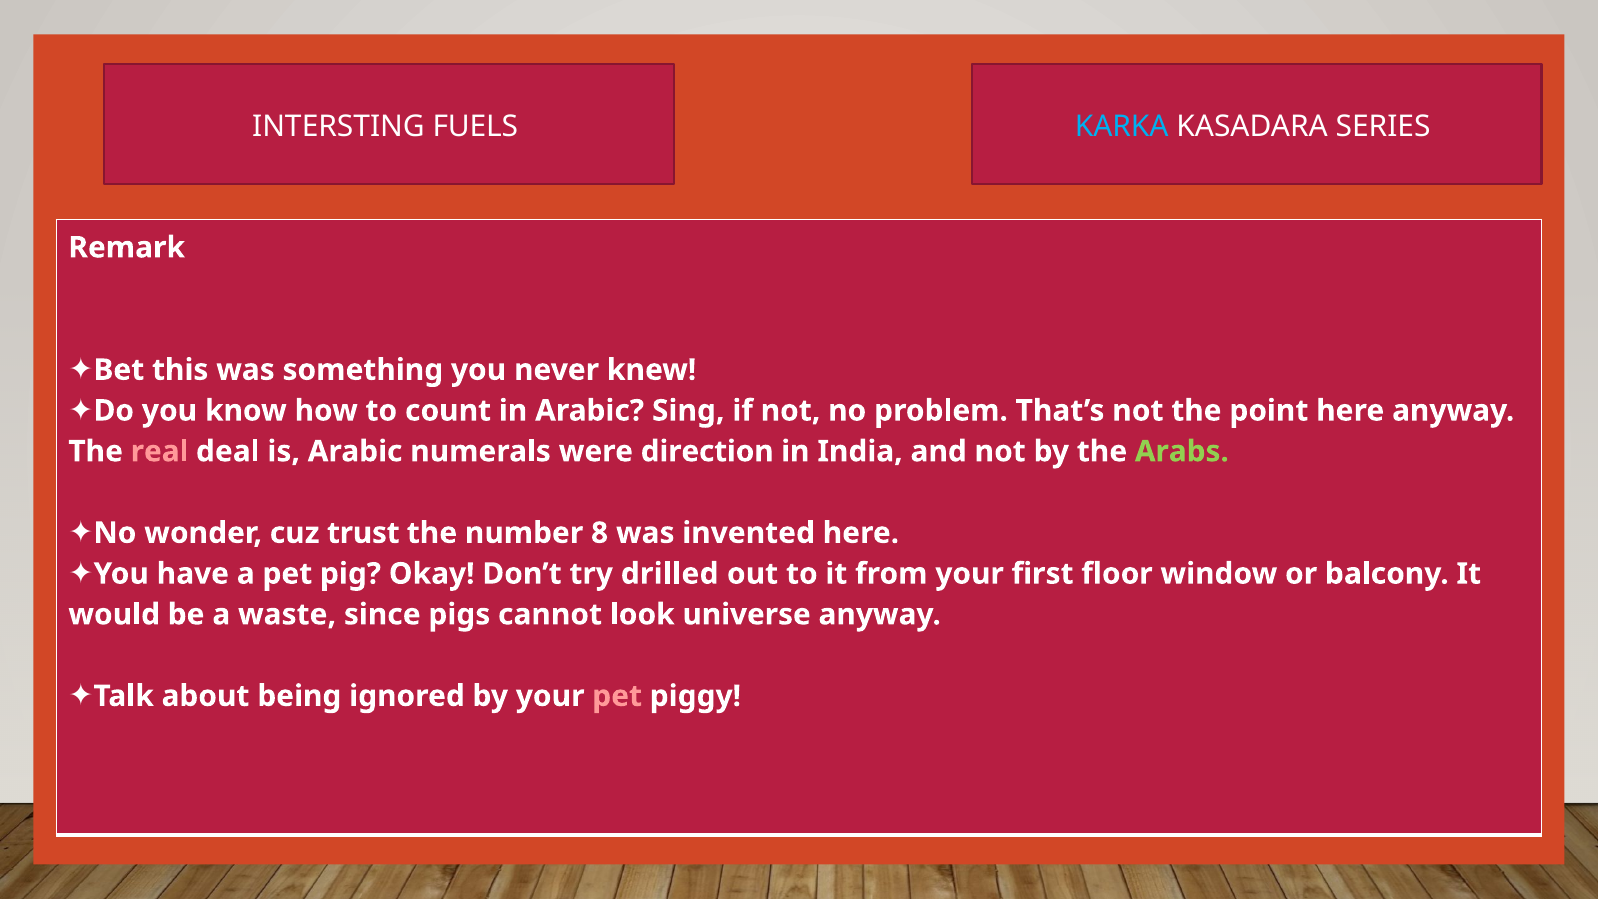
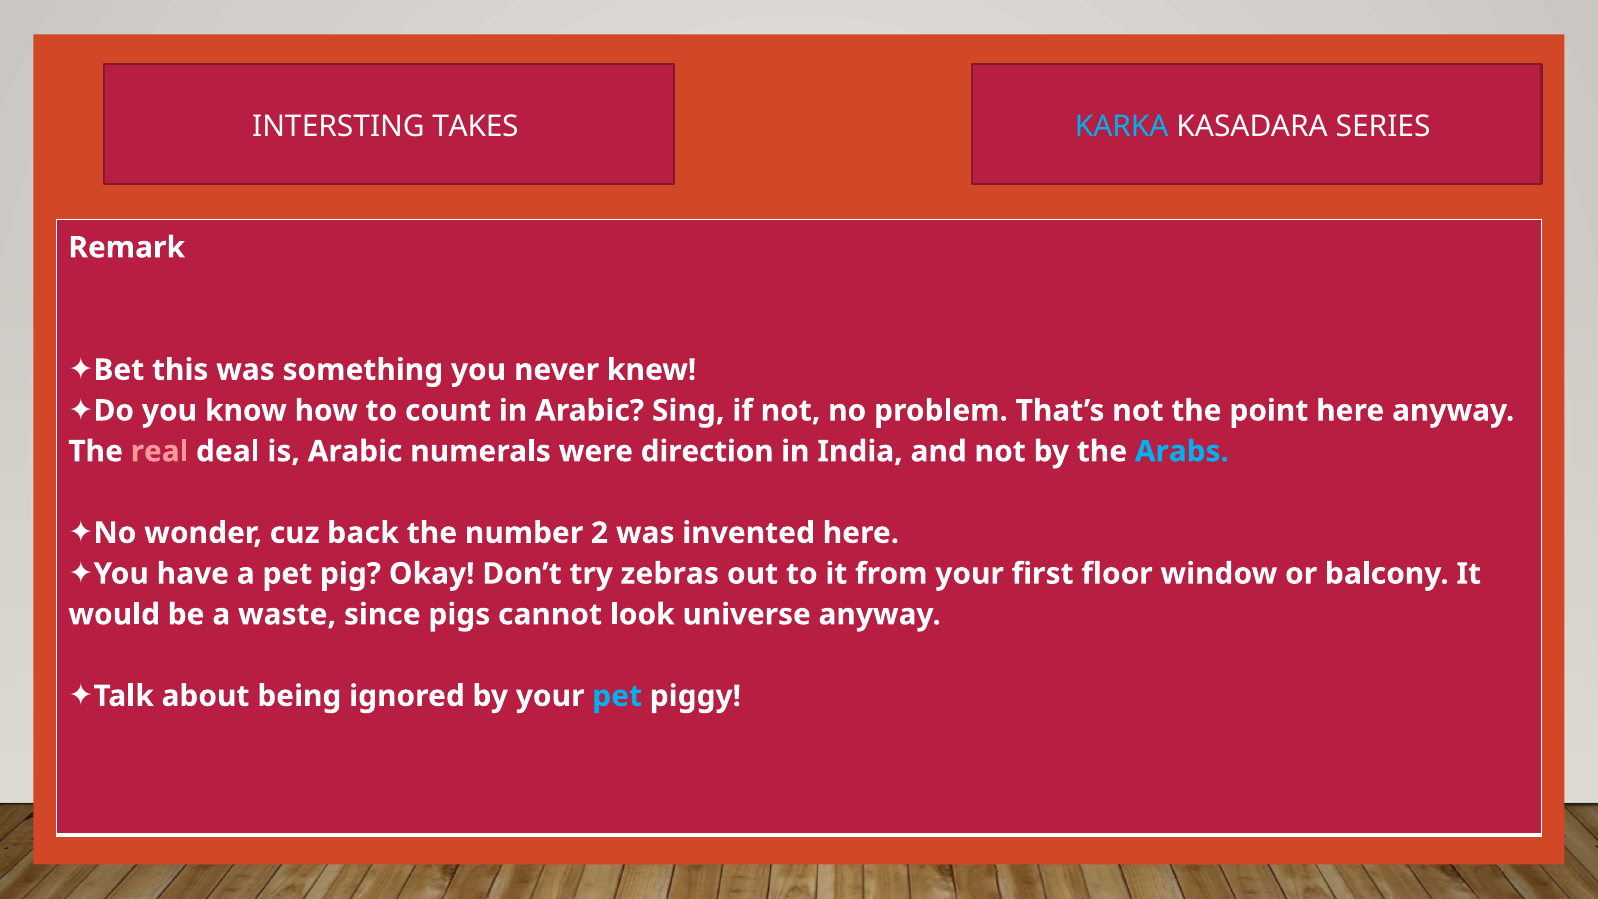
FUELS: FUELS -> TAKES (475, 126)
Arabs colour: light green -> light blue (1182, 451)
trust: trust -> back (363, 533)
8: 8 -> 2 (600, 533)
drilled: drilled -> zebras (670, 574)
pet colour: pink -> light blue (617, 696)
